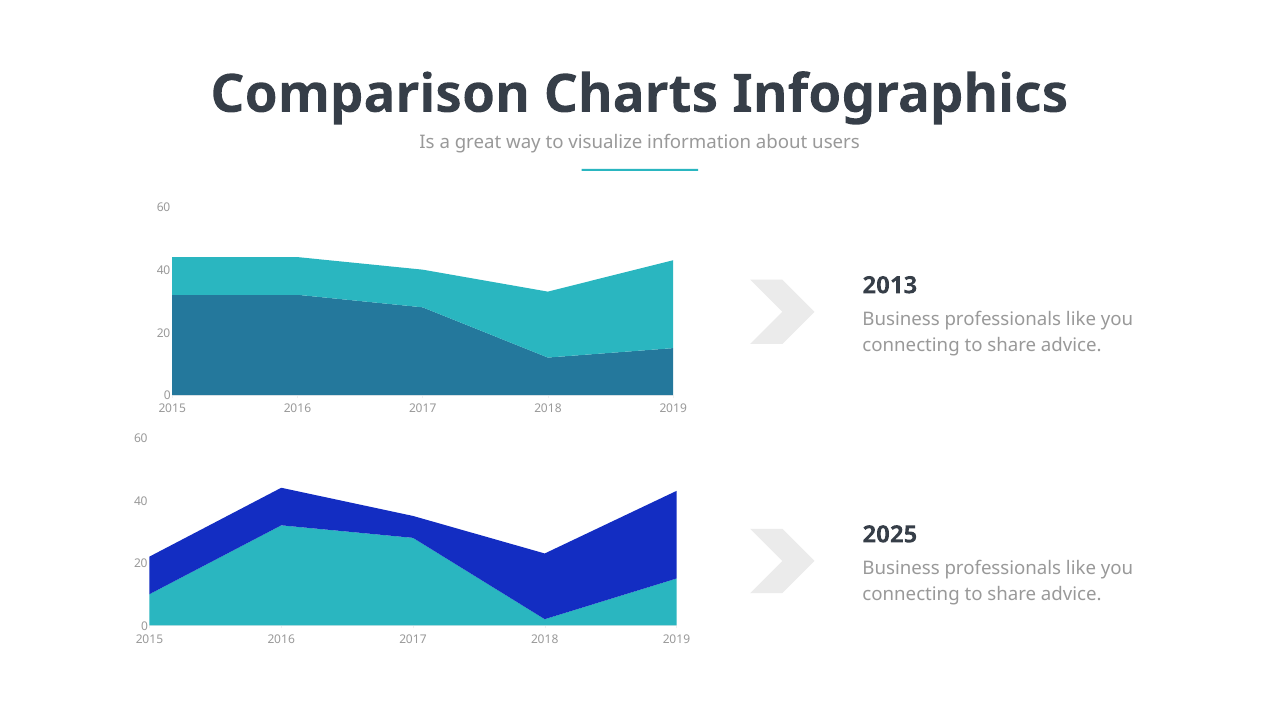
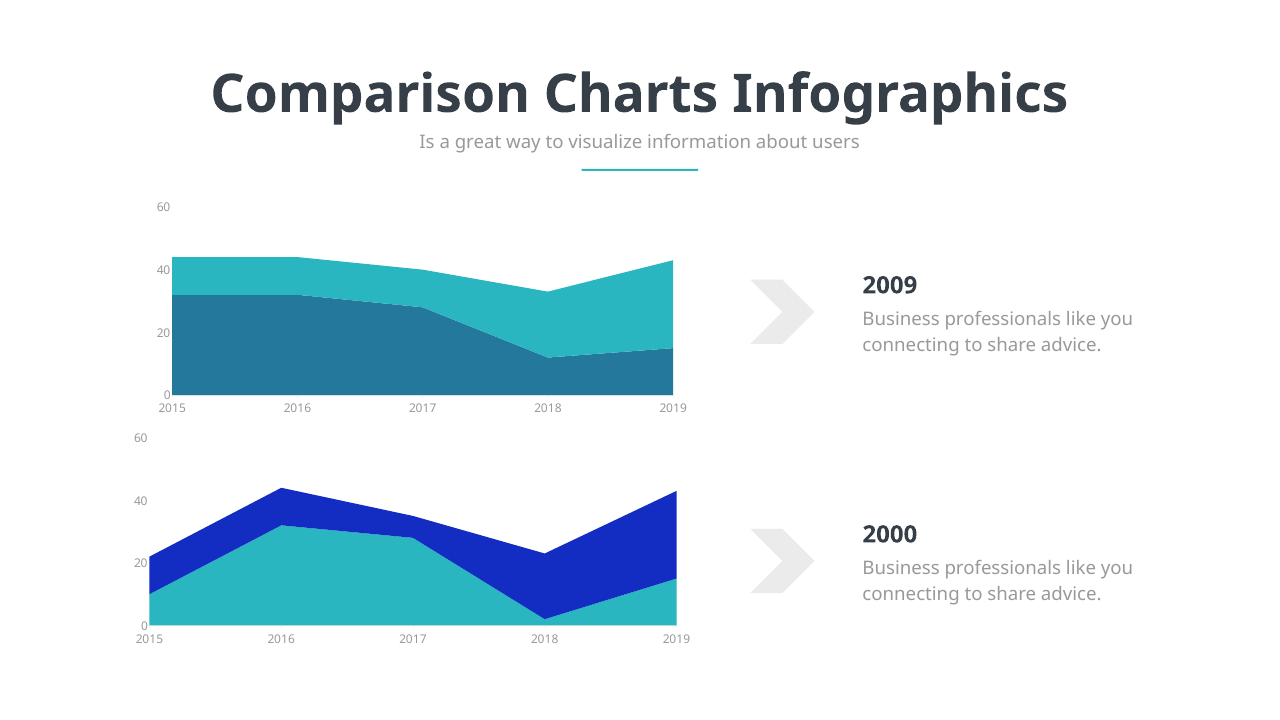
2013: 2013 -> 2009 (890, 285)
2025: 2025 -> 2000 (890, 535)
